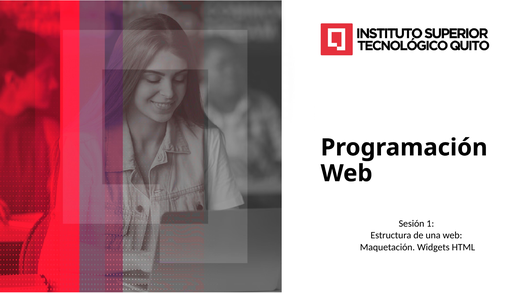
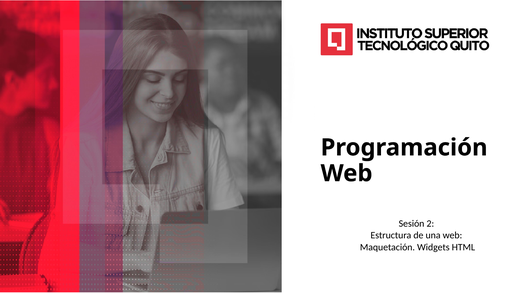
1: 1 -> 2 (430, 224)
